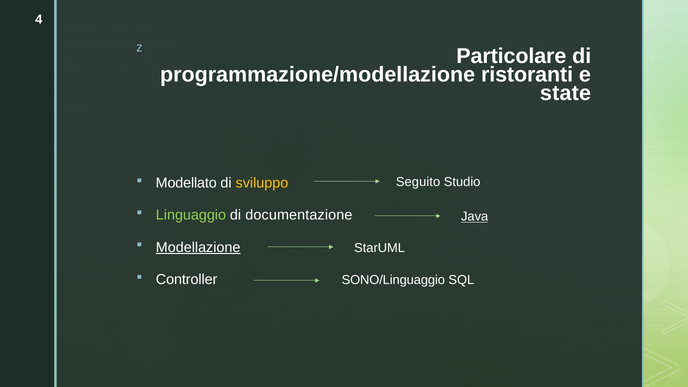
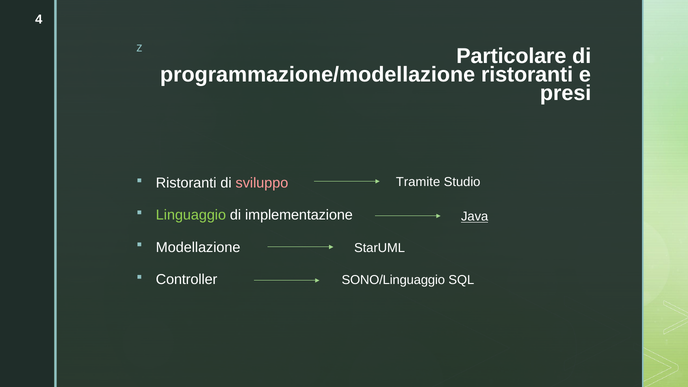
state: state -> presi (566, 93)
Seguito: Seguito -> Tramite (418, 182)
Modellato: Modellato -> Ristoranti (186, 183)
sviluppo colour: yellow -> pink (262, 183)
documentazione: documentazione -> implementazione (299, 215)
Modellazione underline: present -> none (198, 247)
